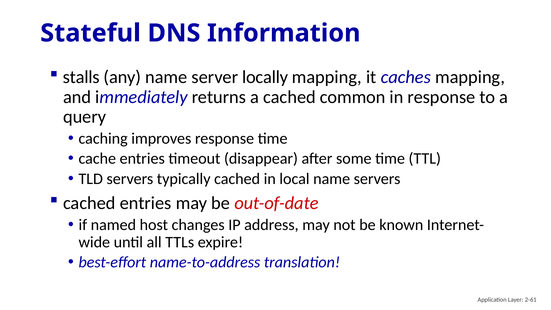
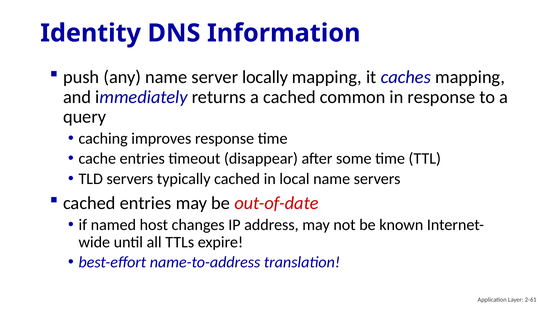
Stateful: Stateful -> Identity (91, 33)
stalls: stalls -> push (81, 77)
